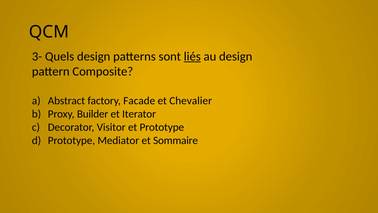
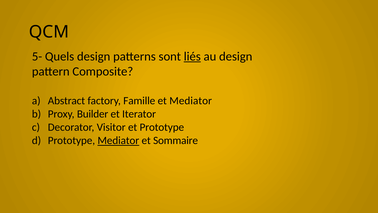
3-: 3- -> 5- (37, 56)
Facade: Facade -> Famille (139, 101)
et Chevalier: Chevalier -> Mediator (191, 101)
Mediator underline: none -> present (118, 140)
